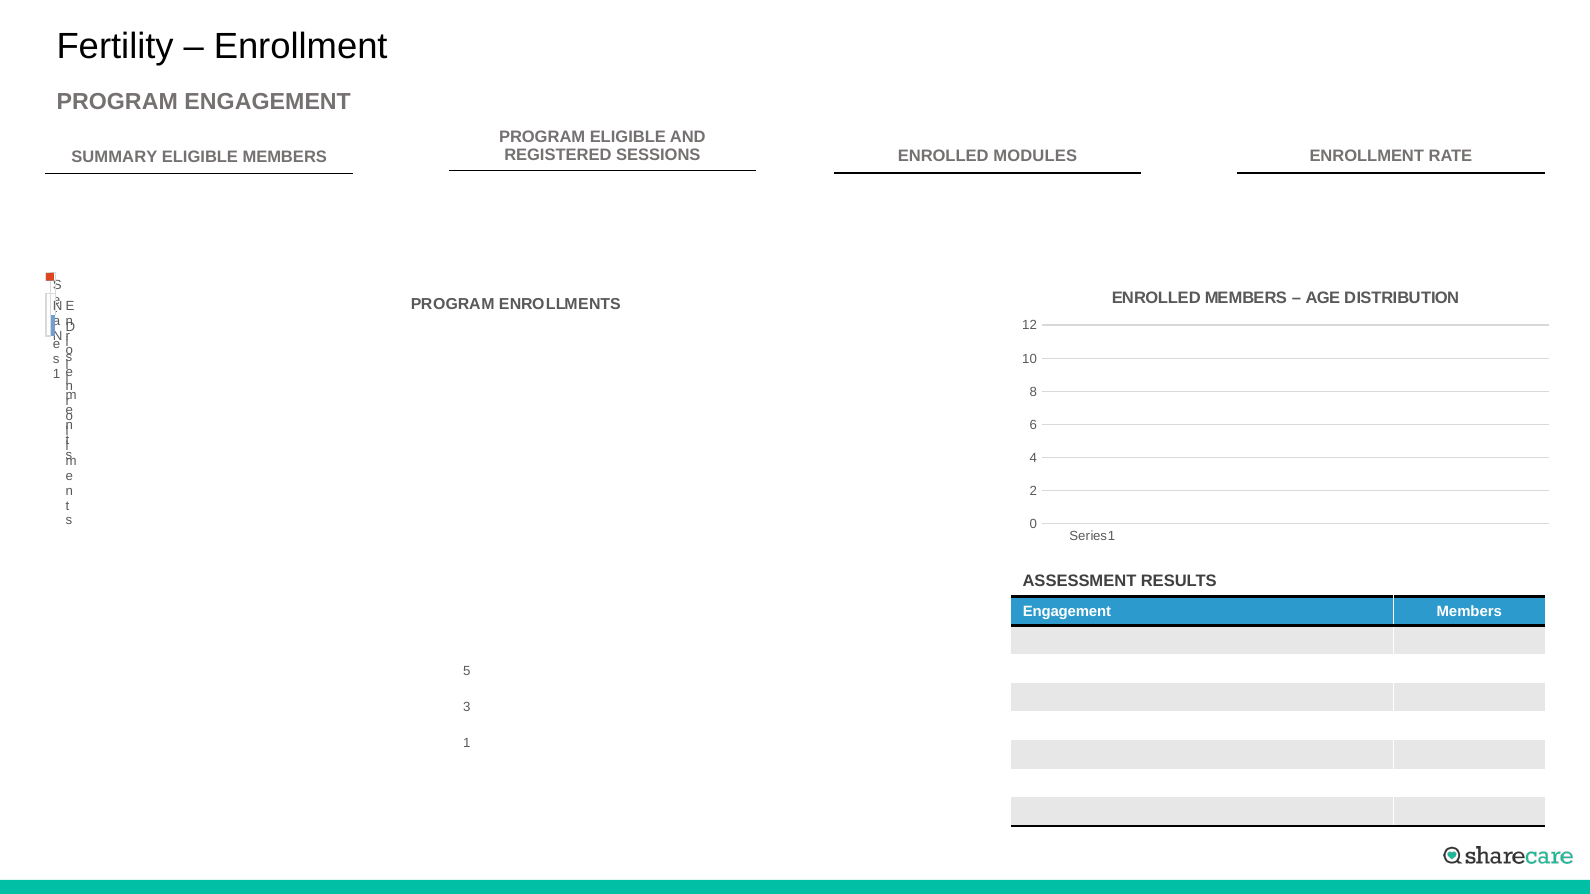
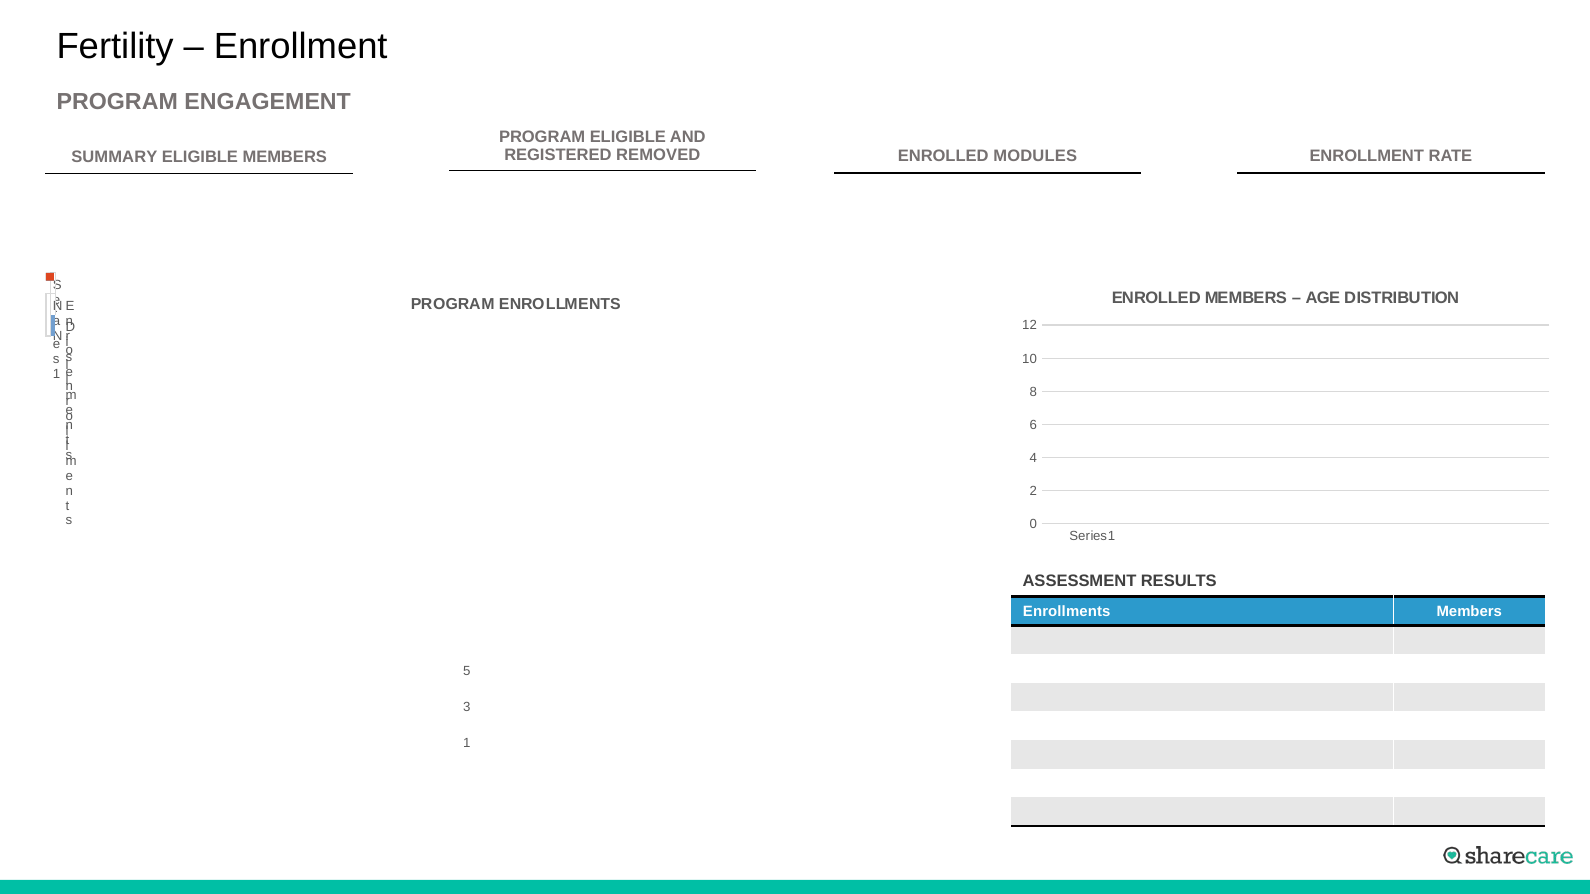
SESSIONS: SESSIONS -> REMOVED (658, 155)
Engagement: Engagement -> Enrollments (1067, 611)
